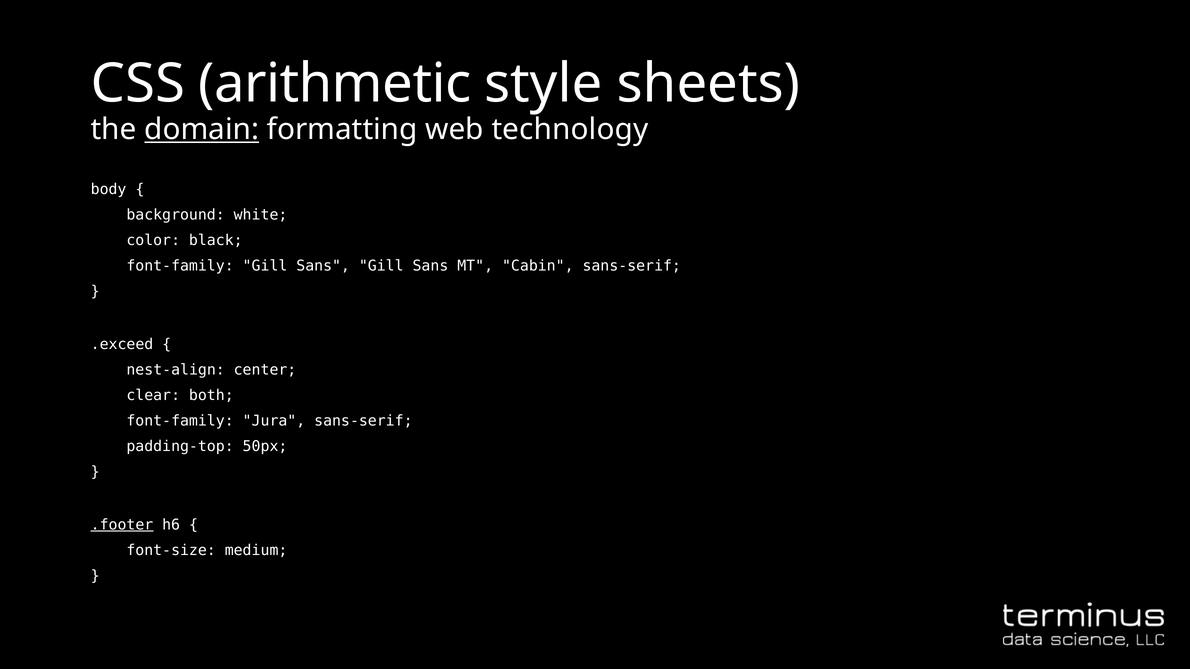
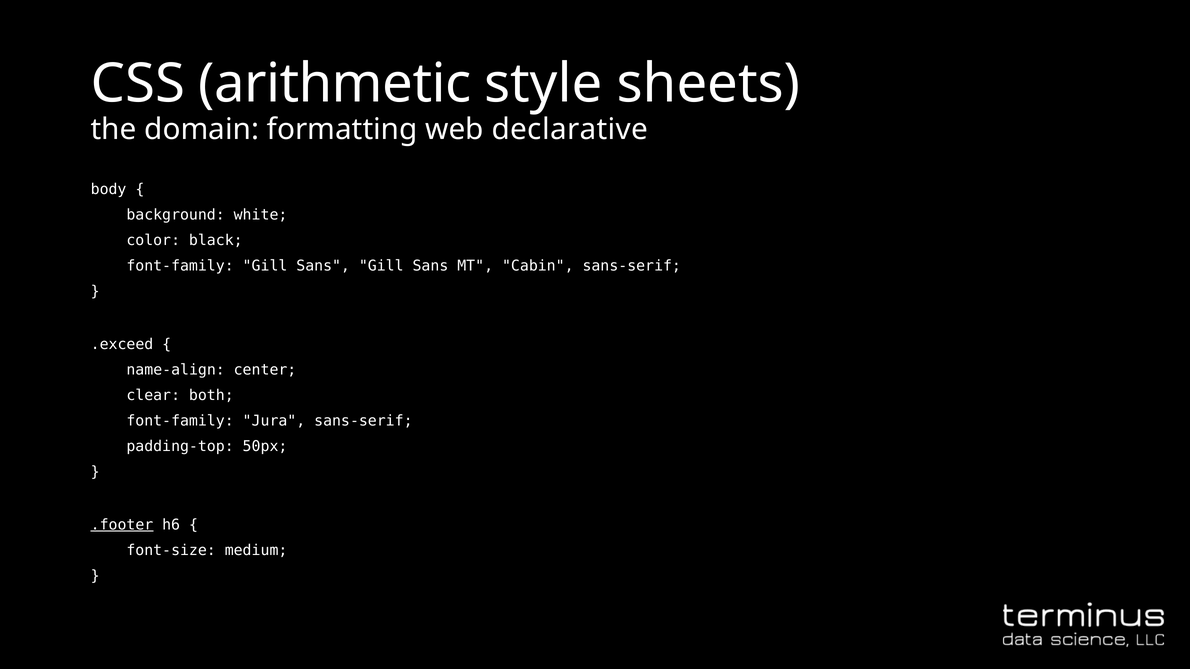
domain underline: present -> none (202, 130)
technology: technology -> declarative (570, 130)
nest-align: nest-align -> name-align (176, 370)
